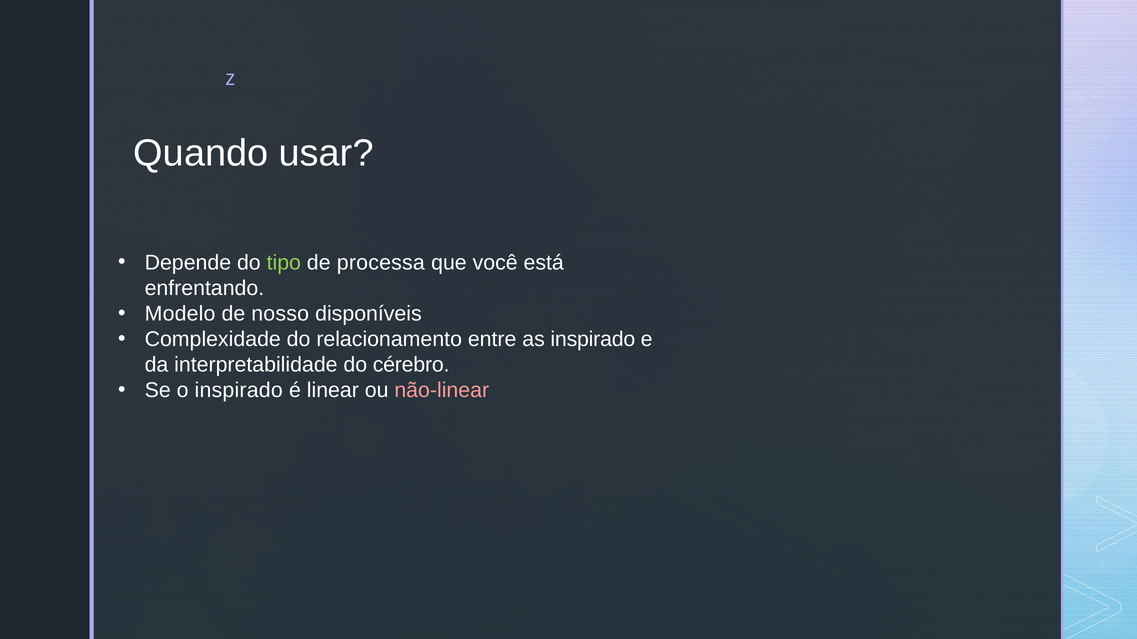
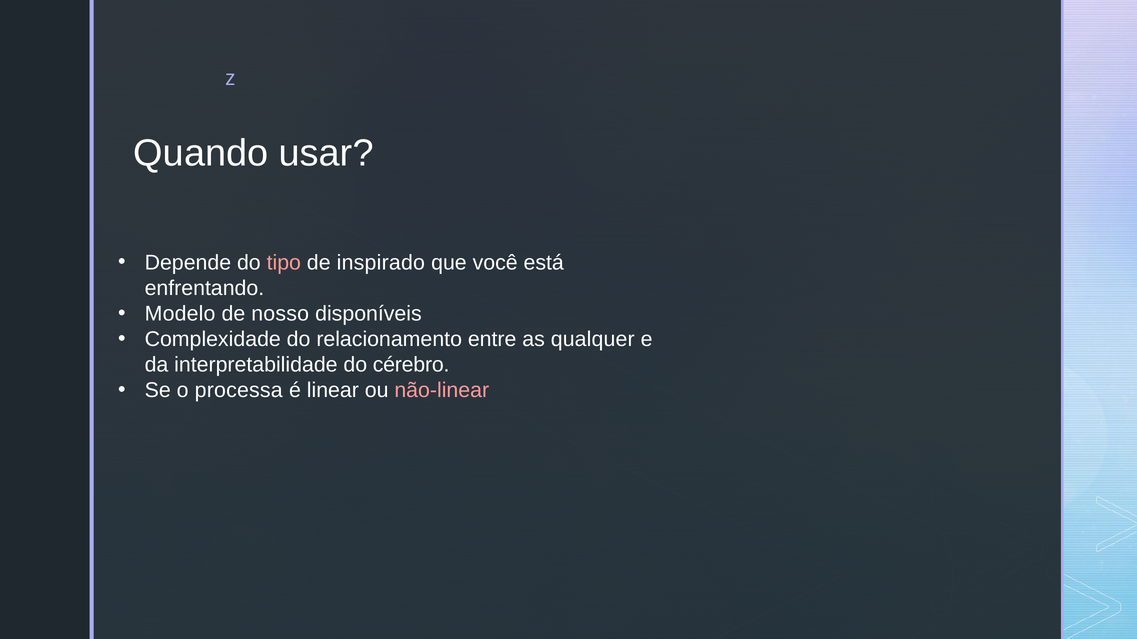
tipo colour: light green -> pink (284, 263)
processa: processa -> inspirado (381, 263)
as inspirado: inspirado -> qualquer (593, 339)
o inspirado: inspirado -> processa (239, 391)
